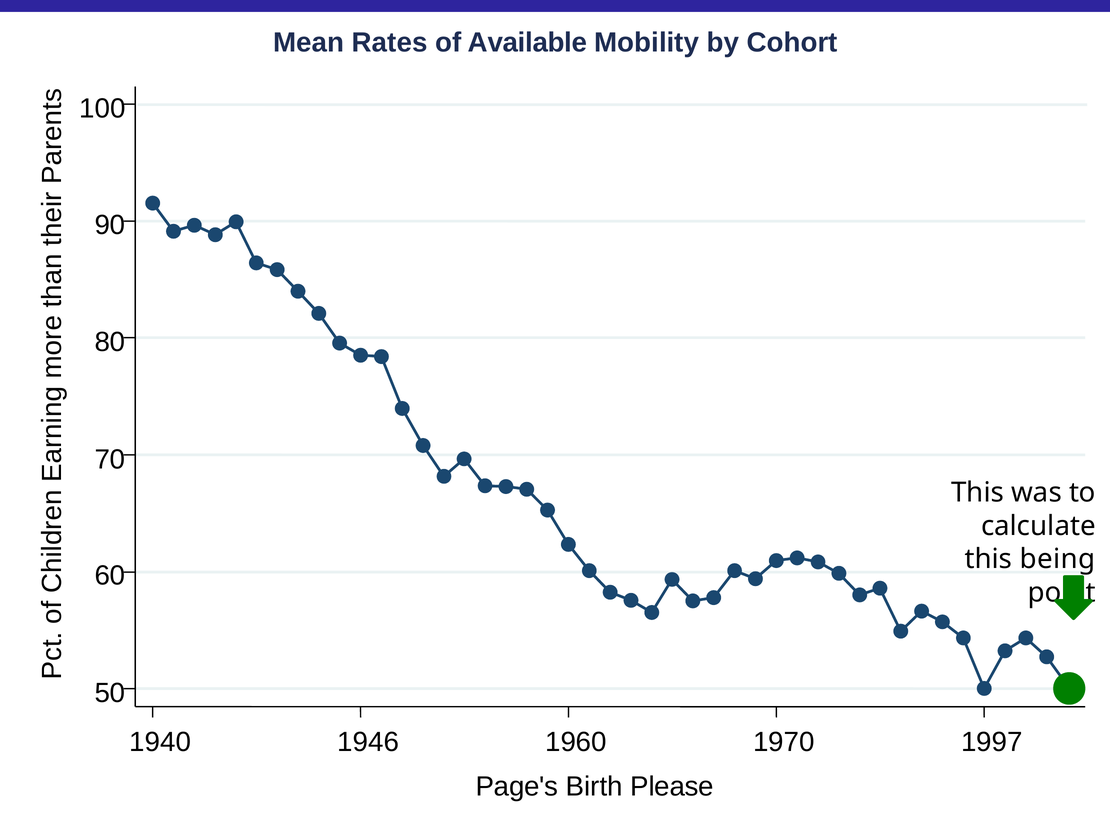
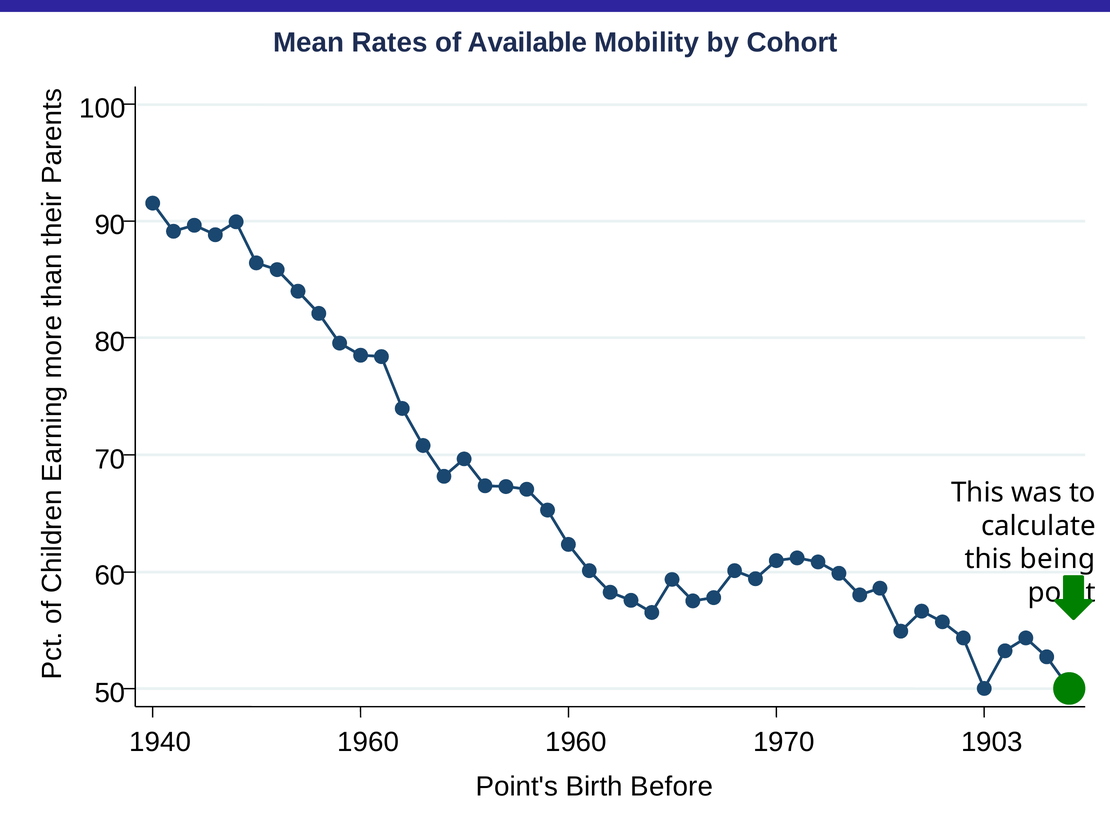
1940 1946: 1946 -> 1960 (368, 742)
1997: 1997 -> 1903 (992, 742)
Page's: Page's -> Point's (517, 786)
Please: Please -> Before (672, 786)
